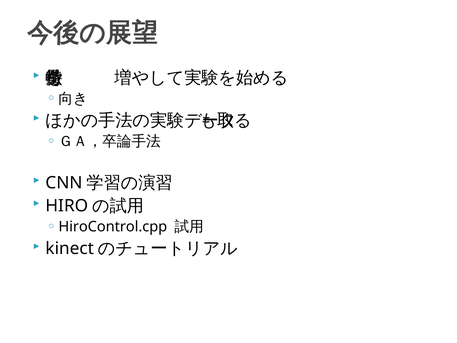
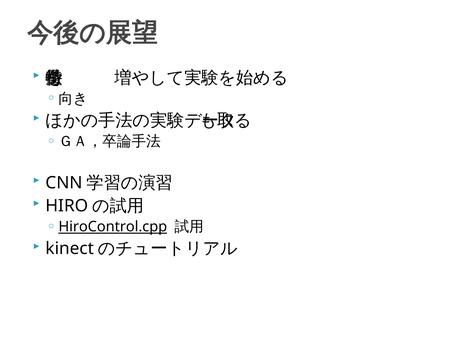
HiroControl.cpp underline: none -> present (113, 227)
